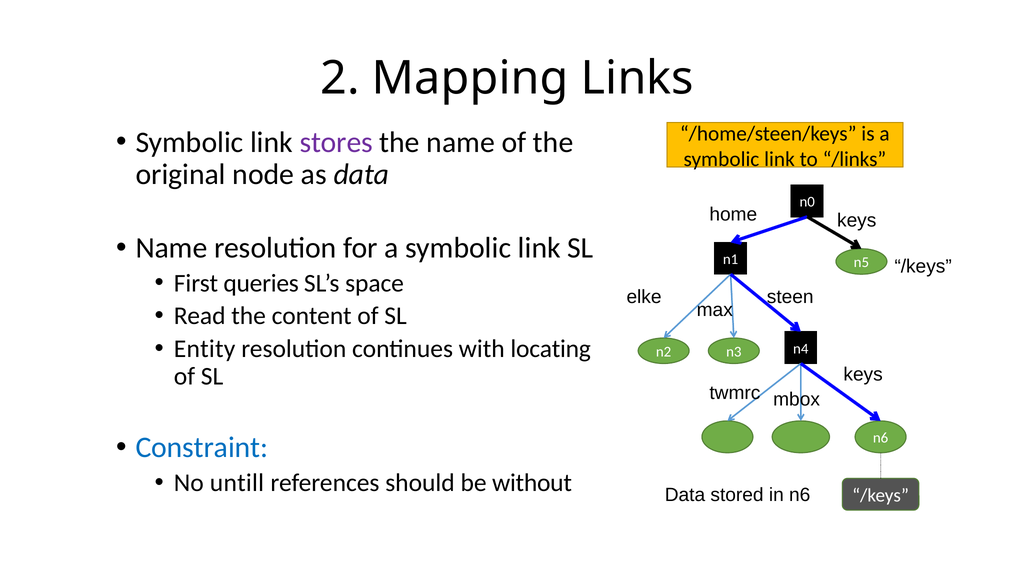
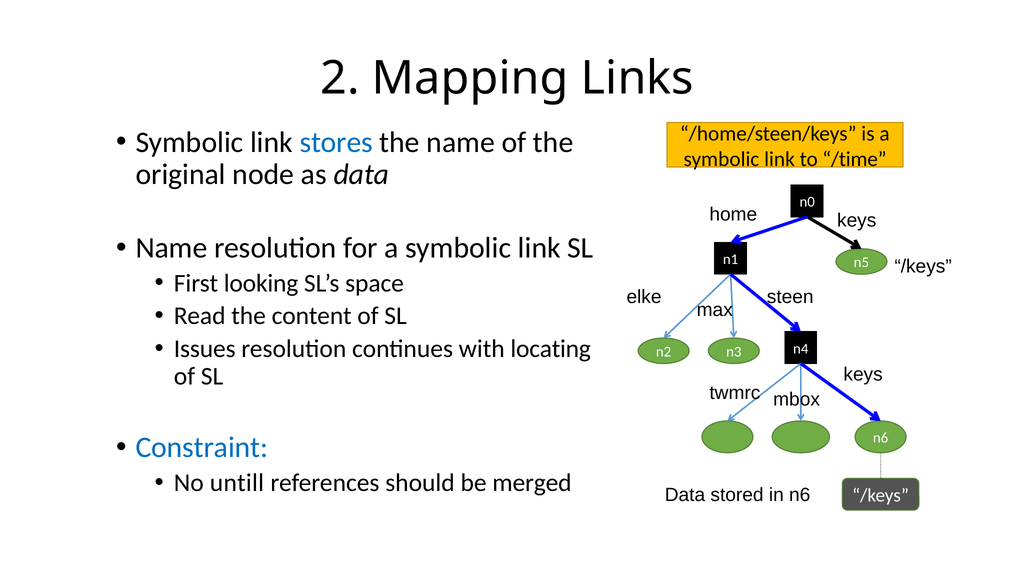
stores colour: purple -> blue (336, 142)
/links: /links -> /time (854, 159)
queries: queries -> looking (261, 283)
Entity: Entity -> Issues (205, 349)
without: without -> merged (532, 483)
